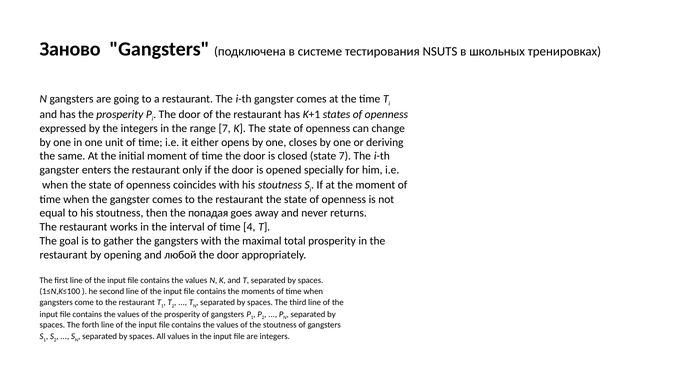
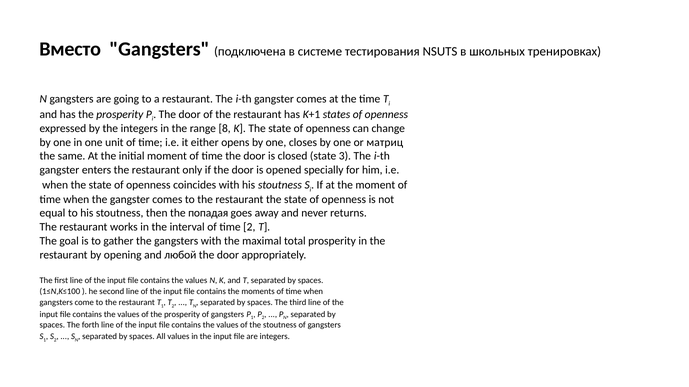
Заново: Заново -> Вместо (70, 49)
range 7: 7 -> 8 (225, 129)
deriving: deriving -> матриц (385, 143)
state 7: 7 -> 3 (345, 156)
time 4: 4 -> 2 (249, 227)
